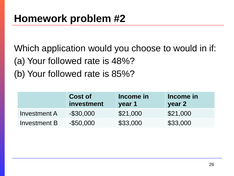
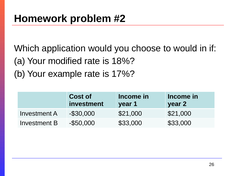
followed: followed -> modified (65, 61)
48%: 48% -> 18% (123, 61)
followed: followed -> example (65, 74)
85%: 85% -> 17% (123, 74)
